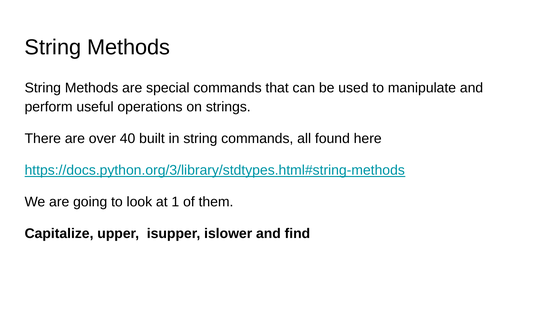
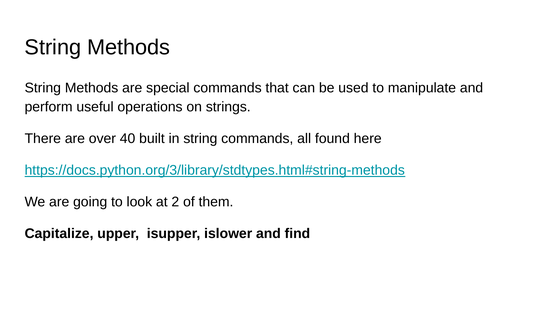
1: 1 -> 2 (175, 202)
